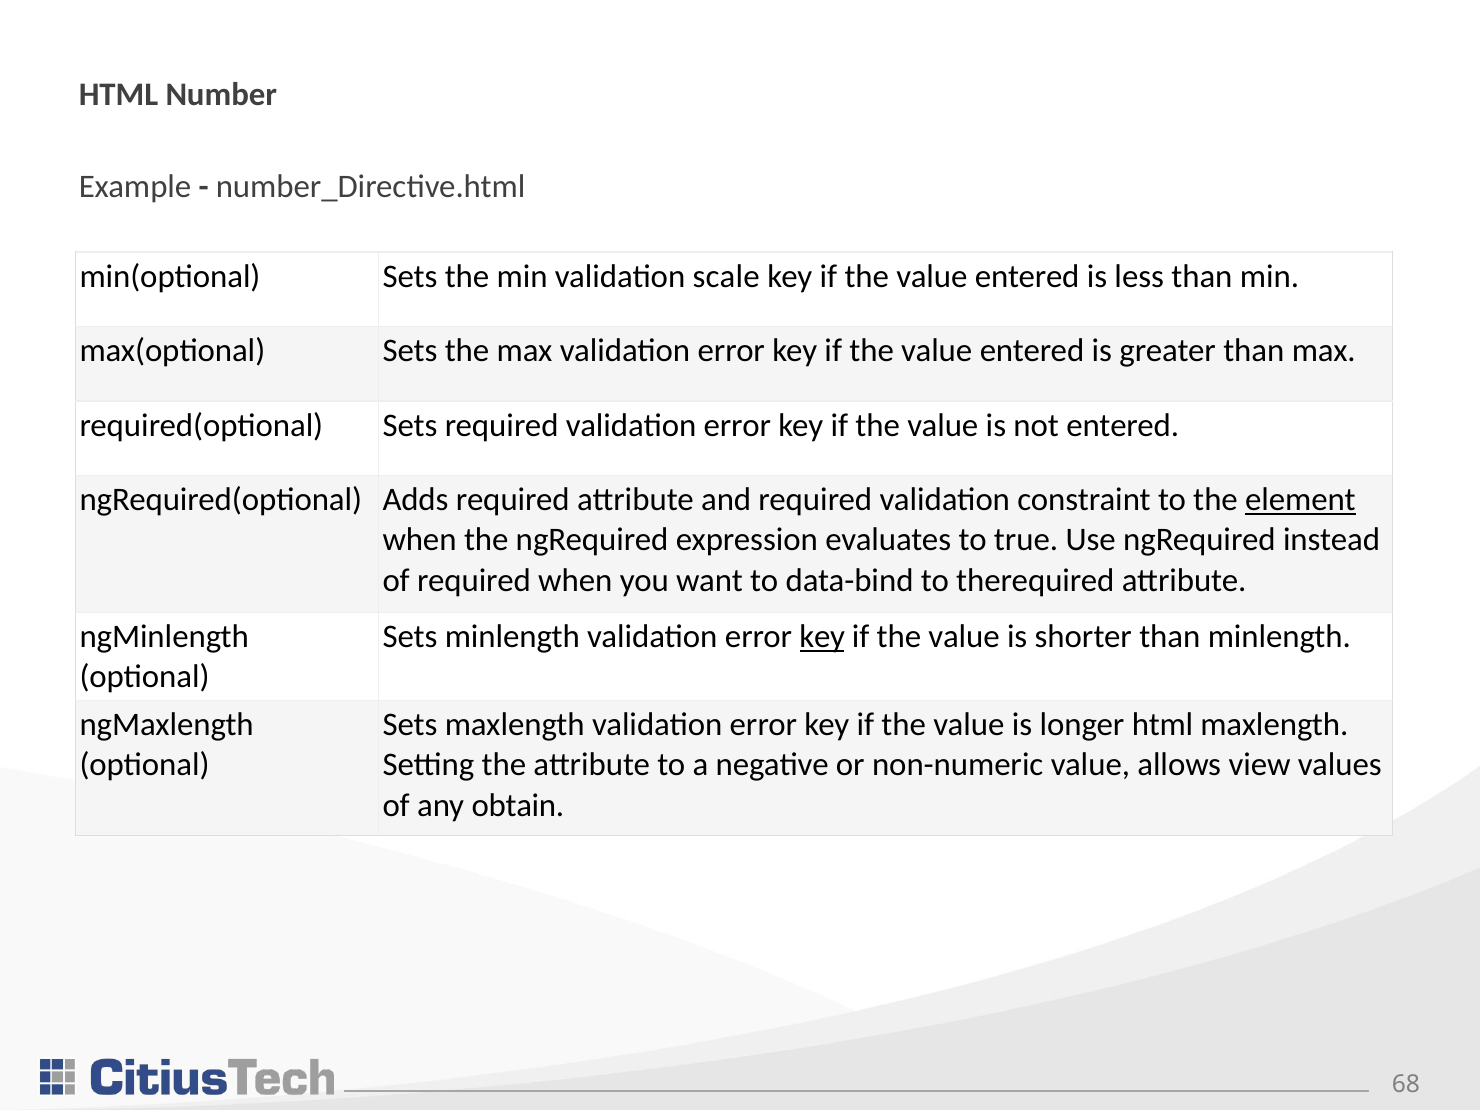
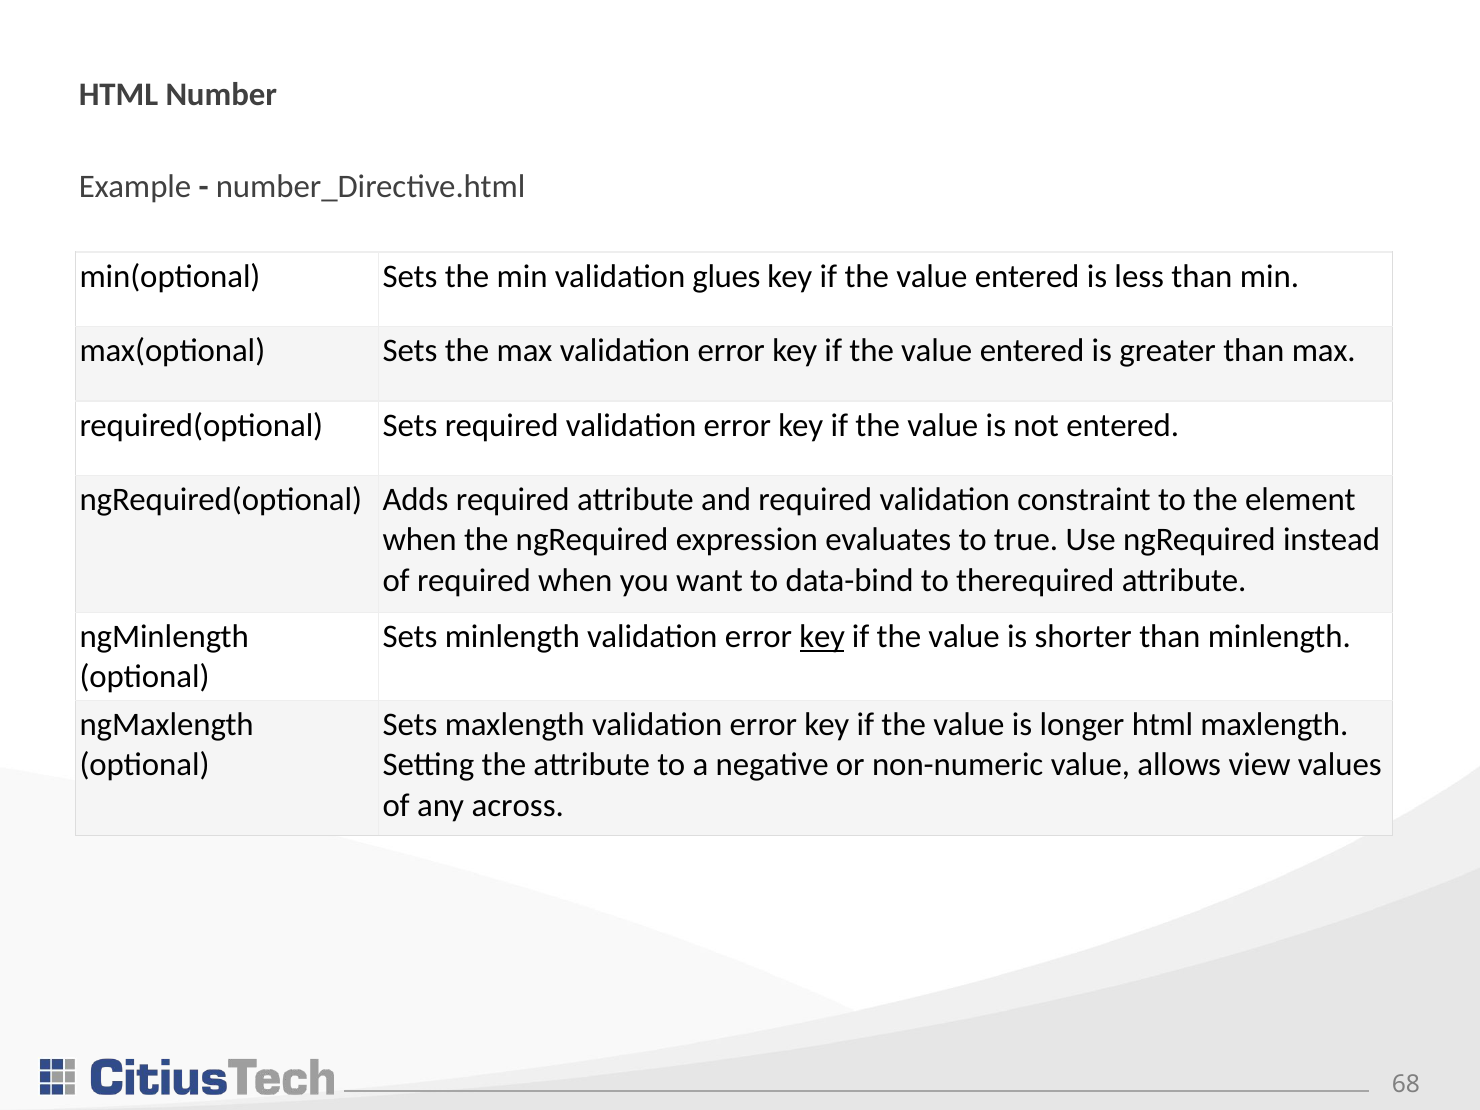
scale: scale -> glues (726, 276)
element underline: present -> none (1300, 500)
obtain: obtain -> across (518, 805)
